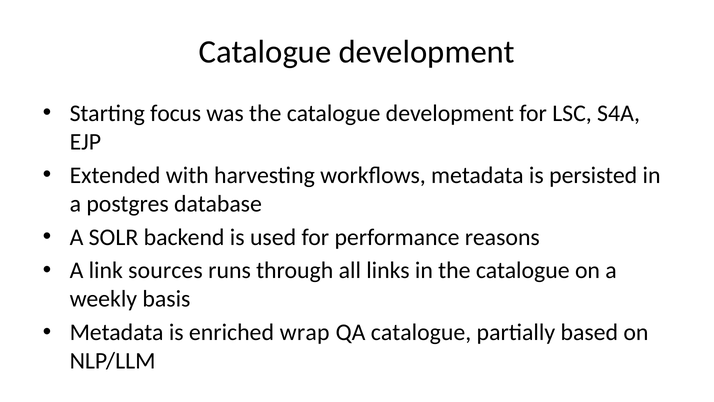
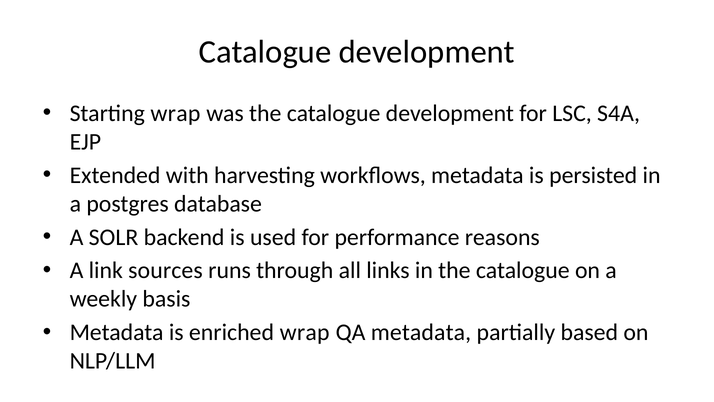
Starting focus: focus -> wrap (175, 113)
QA catalogue: catalogue -> metadata (421, 332)
